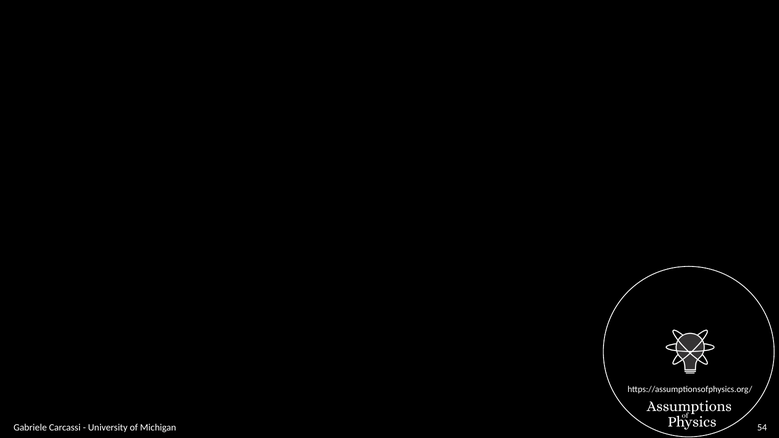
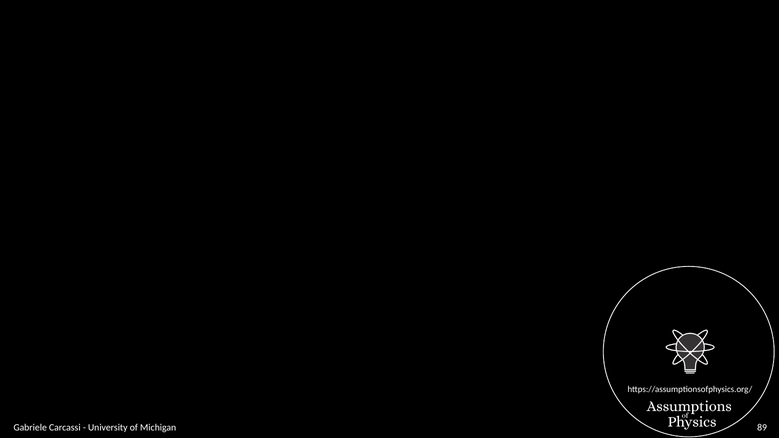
54: 54 -> 89 (762, 428)
